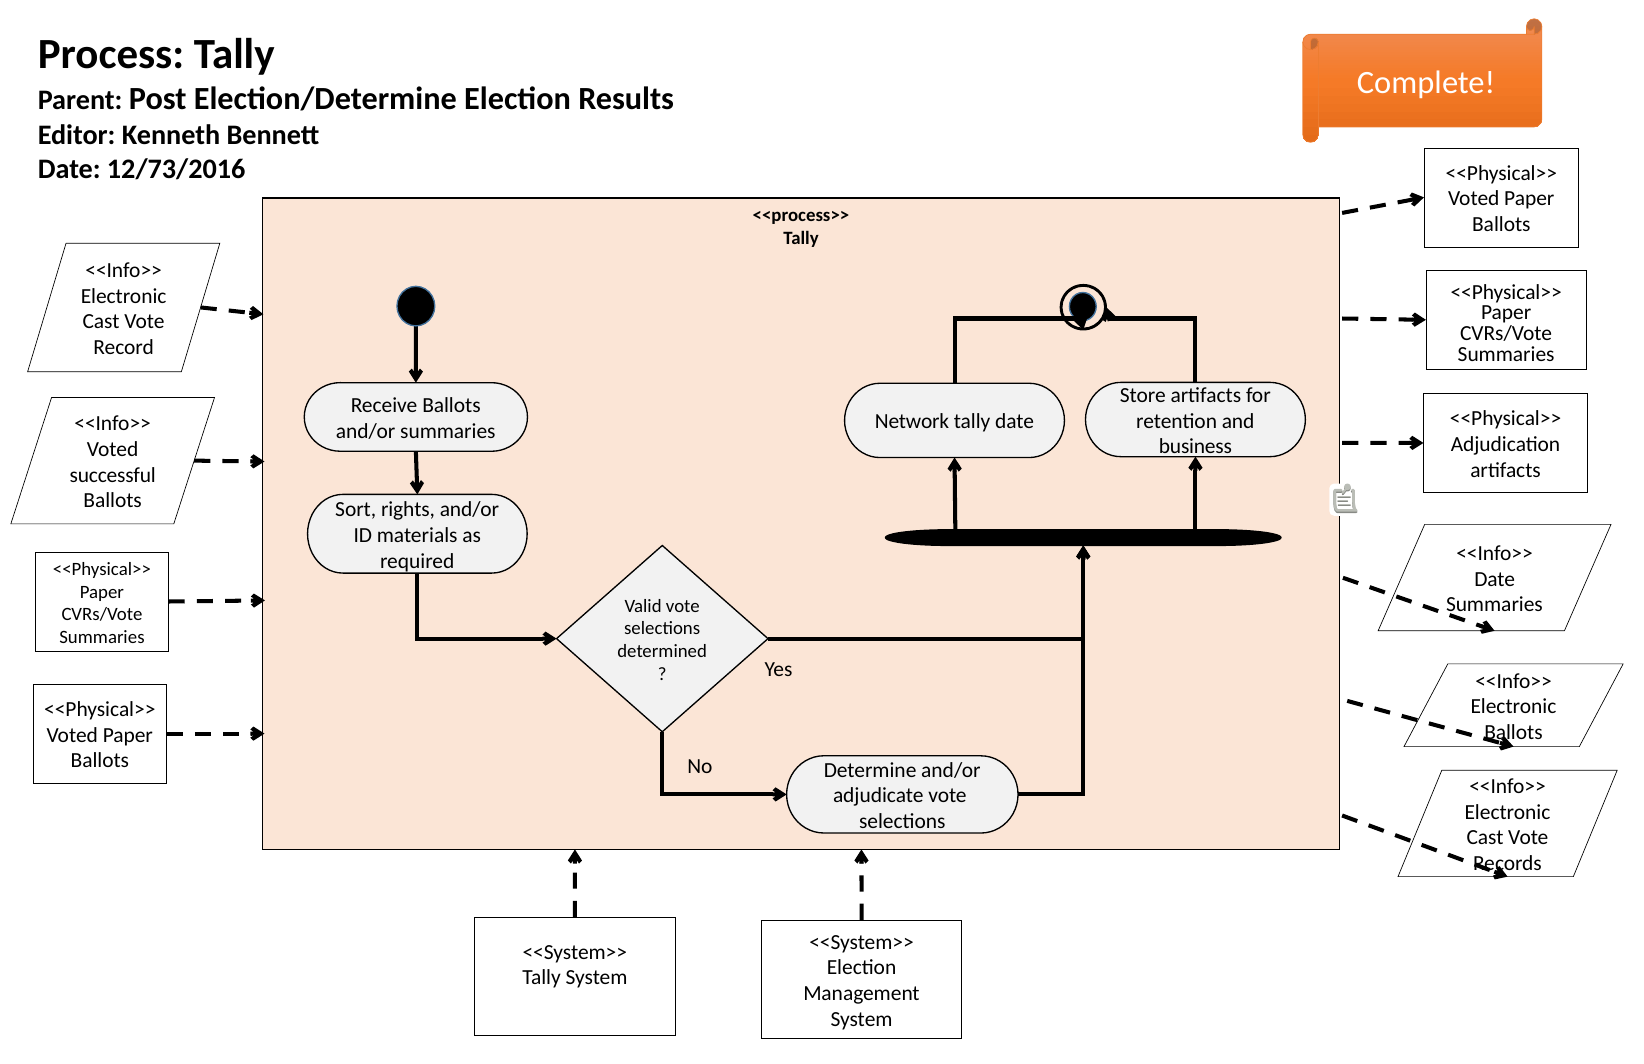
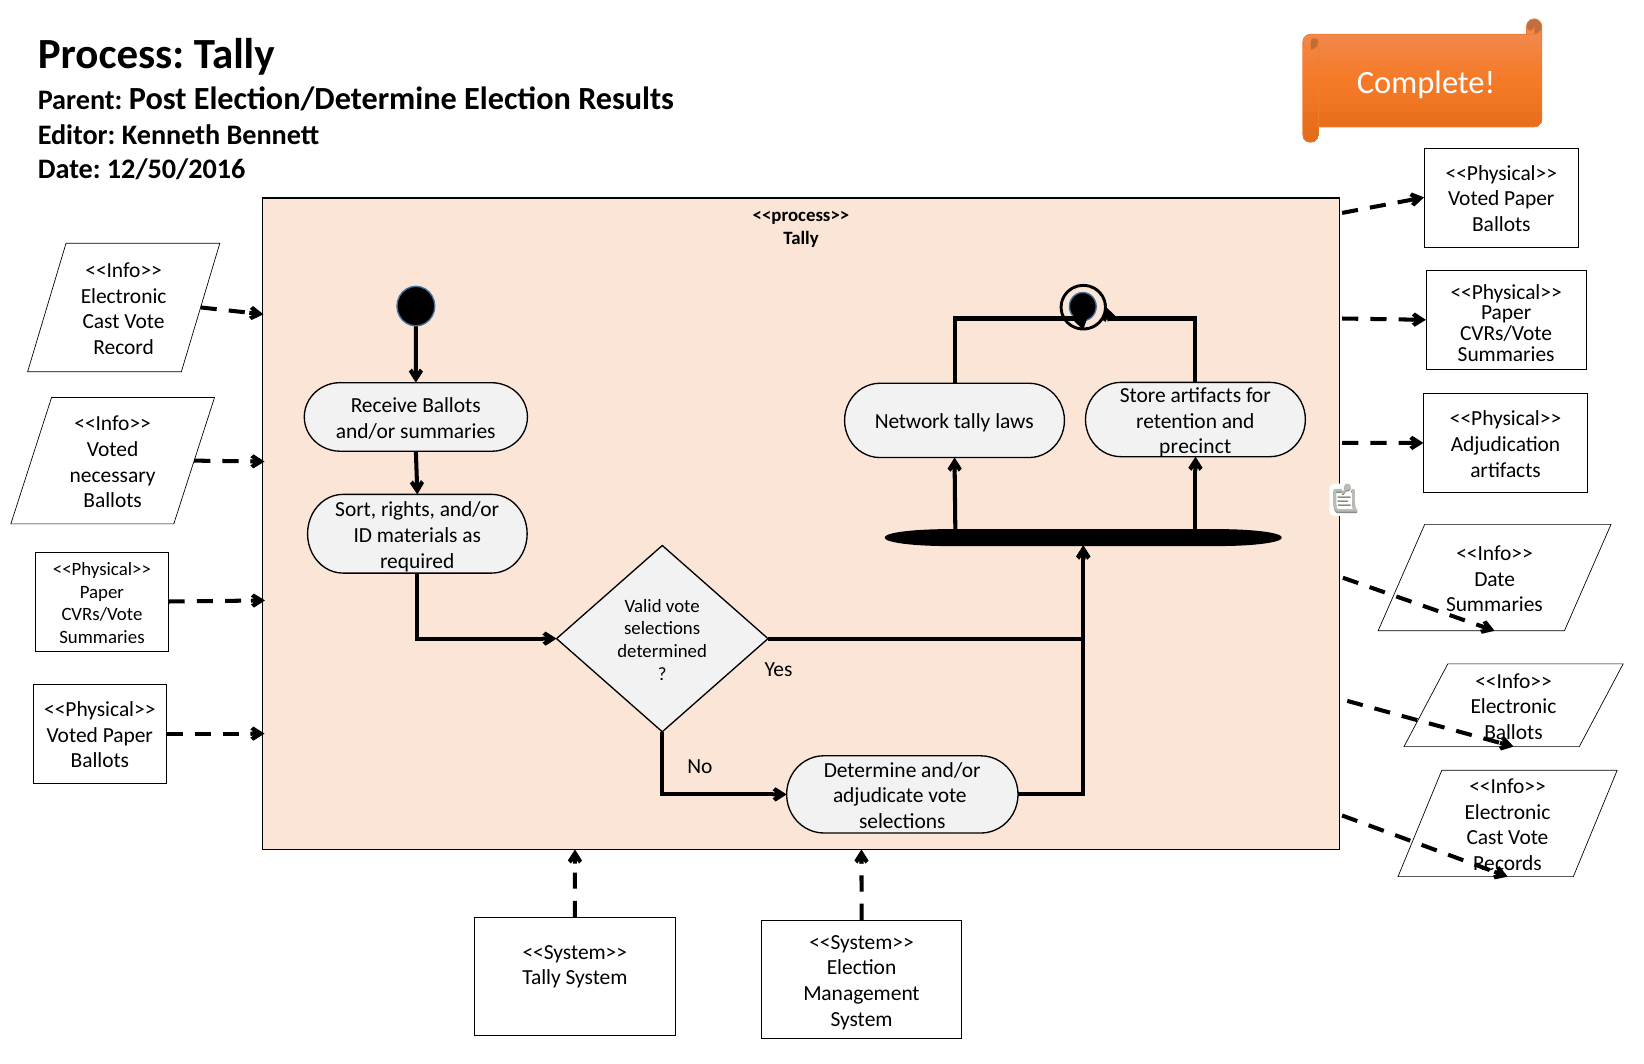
12/73/2016: 12/73/2016 -> 12/50/2016 (176, 169)
tally date: date -> laws (1015, 422)
business: business -> precinct (1195, 447)
successful: successful -> necessary (113, 475)
